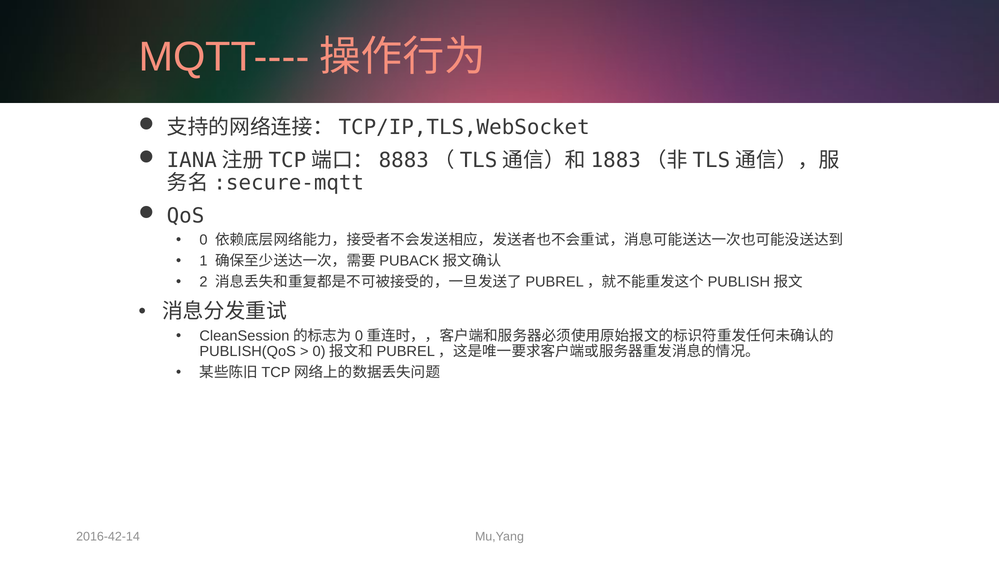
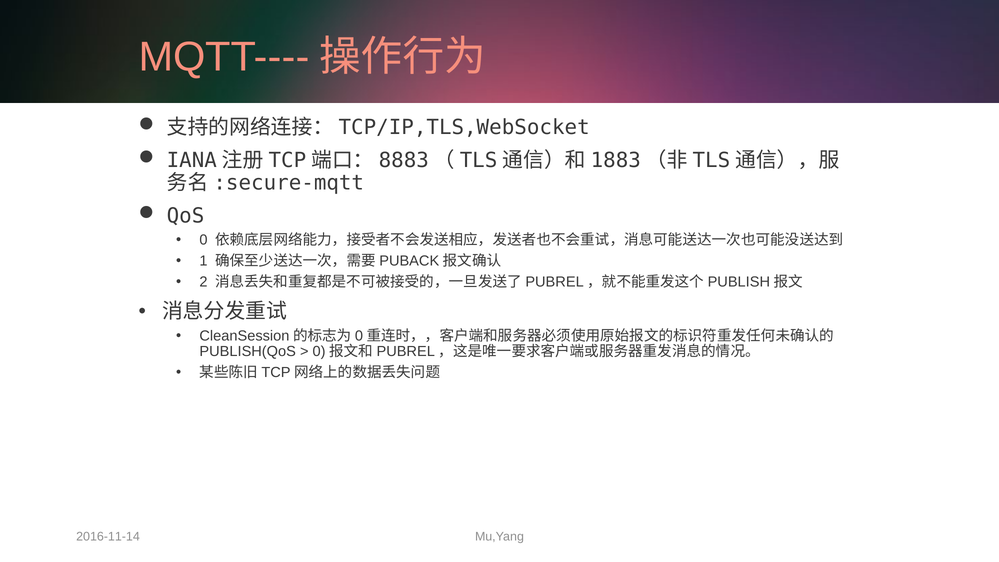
2016-42-14: 2016-42-14 -> 2016-11-14 (108, 537)
